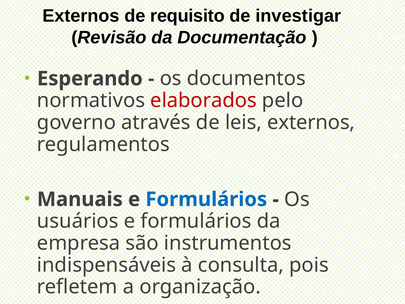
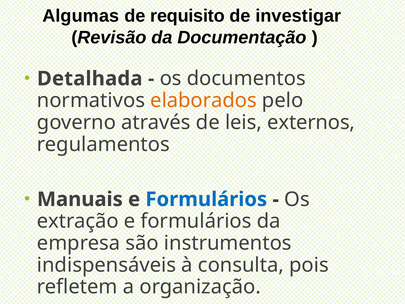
Externos: Externos -> Algumas (81, 16)
Esperando: Esperando -> Detalhada (90, 79)
elaborados colour: red -> orange (204, 100)
usuários: usuários -> extração (78, 221)
